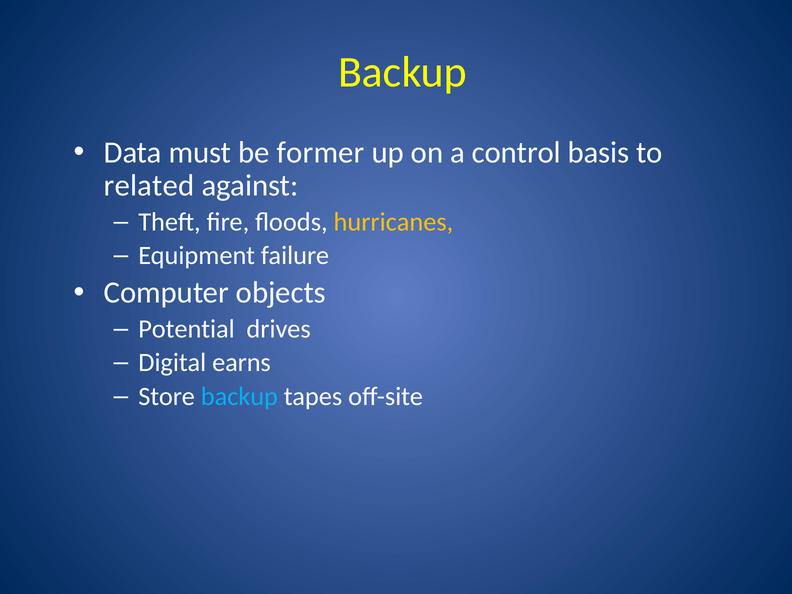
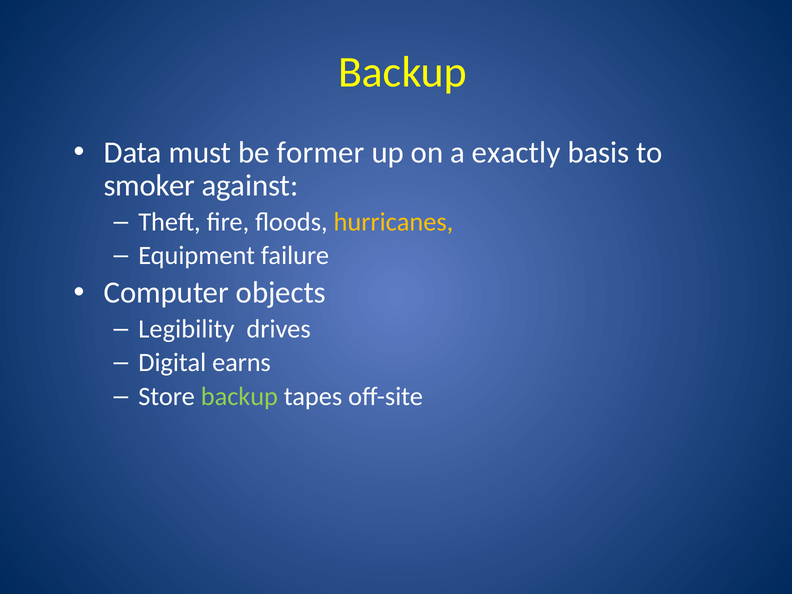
control: control -> exactly (516, 152)
related: related -> smoker (149, 186)
Potential: Potential -> Legibility (186, 329)
backup colour: light blue -> light green (239, 396)
